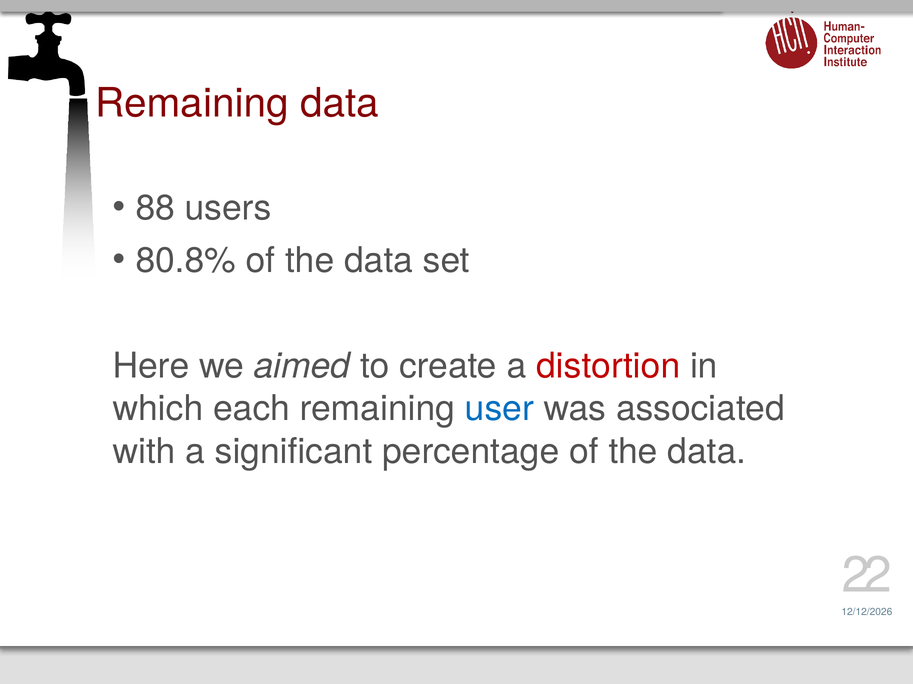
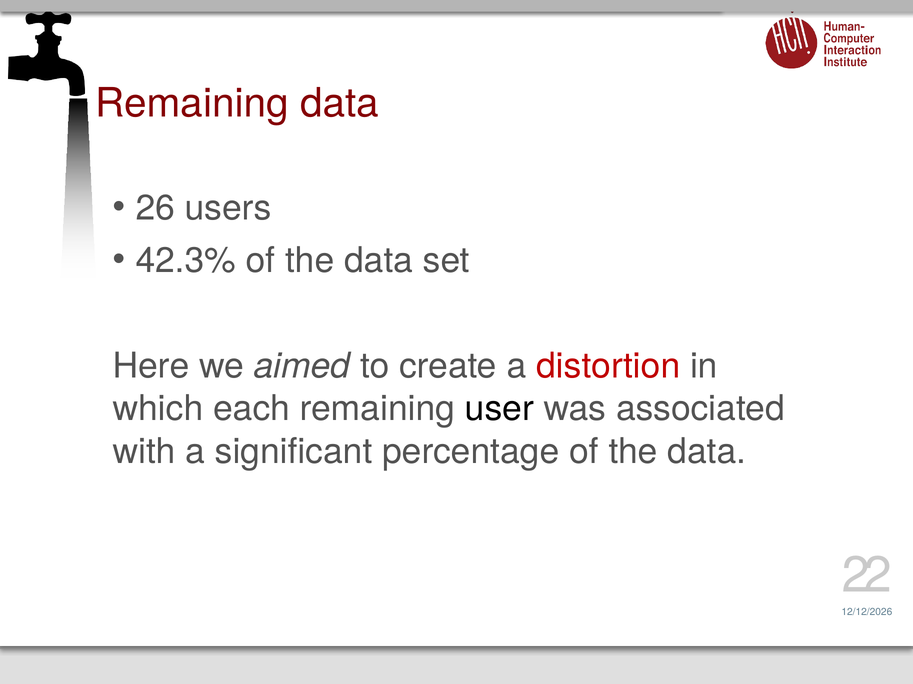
88: 88 -> 26 (155, 208)
80.8%: 80.8% -> 42.3% (186, 261)
user colour: blue -> black (499, 409)
